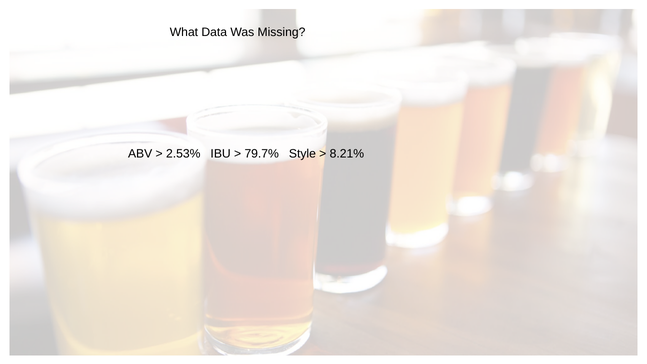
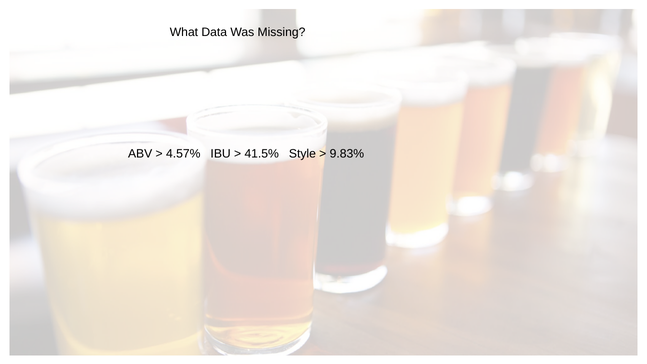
2.53%: 2.53% -> 4.57% (183, 154)
79.7%: 79.7% -> 41.5% (262, 154)
8.21%: 8.21% -> 9.83% (347, 154)
